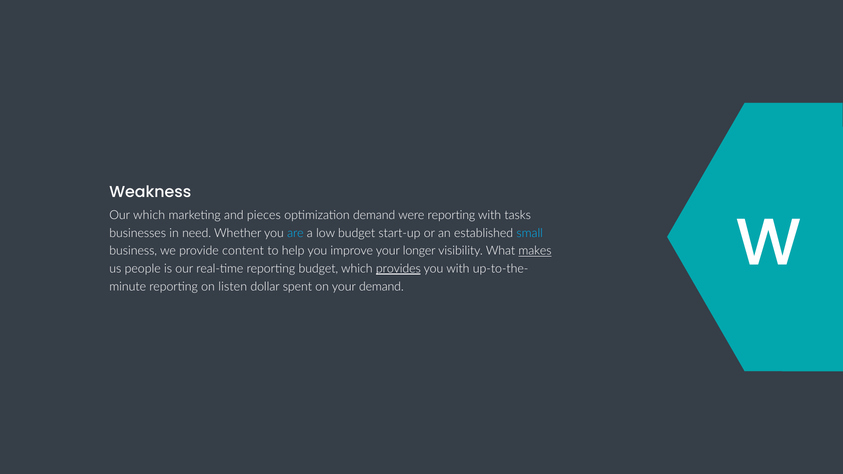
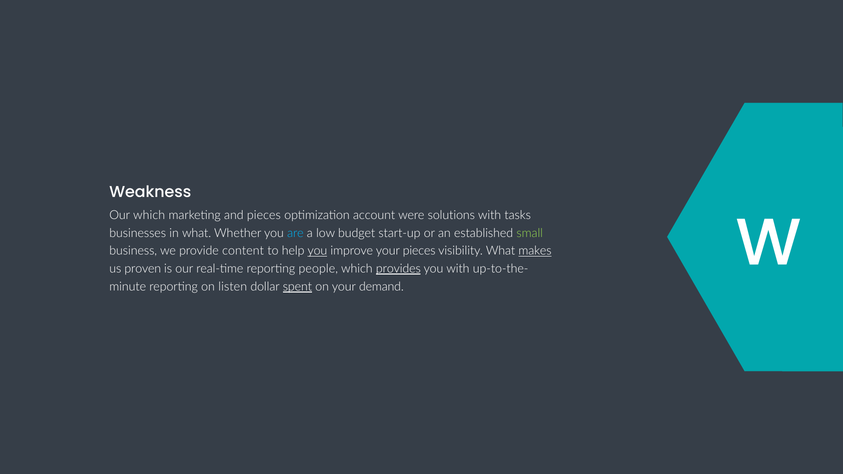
optimization demand: demand -> account (374, 215)
were reporting: reporting -> solutions (451, 215)
in need: need -> what (197, 233)
small colour: light blue -> light green (530, 233)
you underline: none -> present (317, 251)
your longer: longer -> pieces (419, 251)
people: people -> proven (143, 269)
reporting budget: budget -> people (318, 269)
spent underline: none -> present (297, 287)
